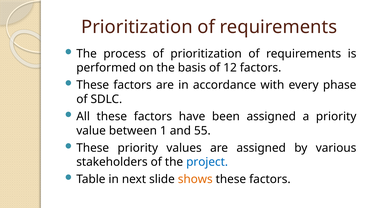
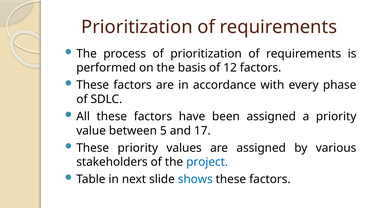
1: 1 -> 5 (163, 130)
55: 55 -> 17 (202, 130)
shows colour: orange -> blue (195, 179)
